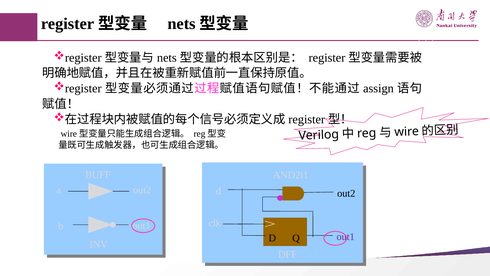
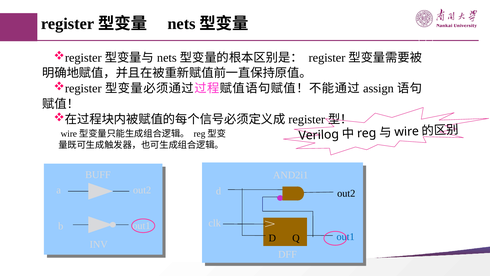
out1 colour: purple -> blue (346, 236)
